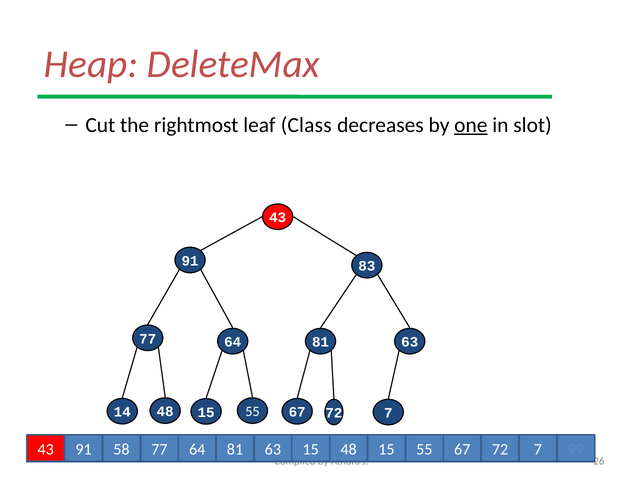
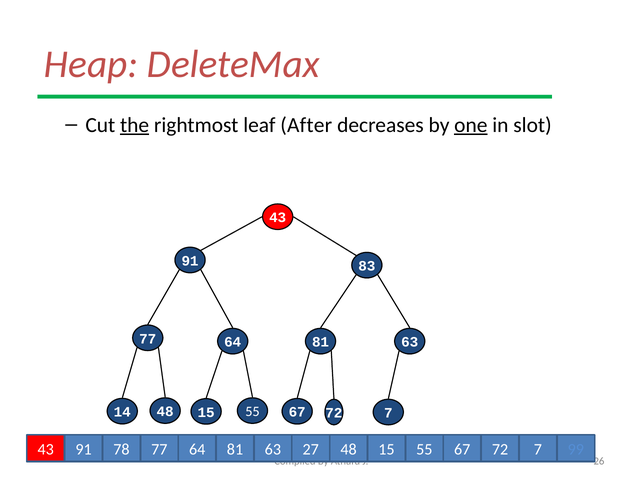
the underline: none -> present (135, 125)
Class: Class -> After (306, 125)
58: 58 -> 78 (121, 449)
63 15: 15 -> 27 (311, 449)
